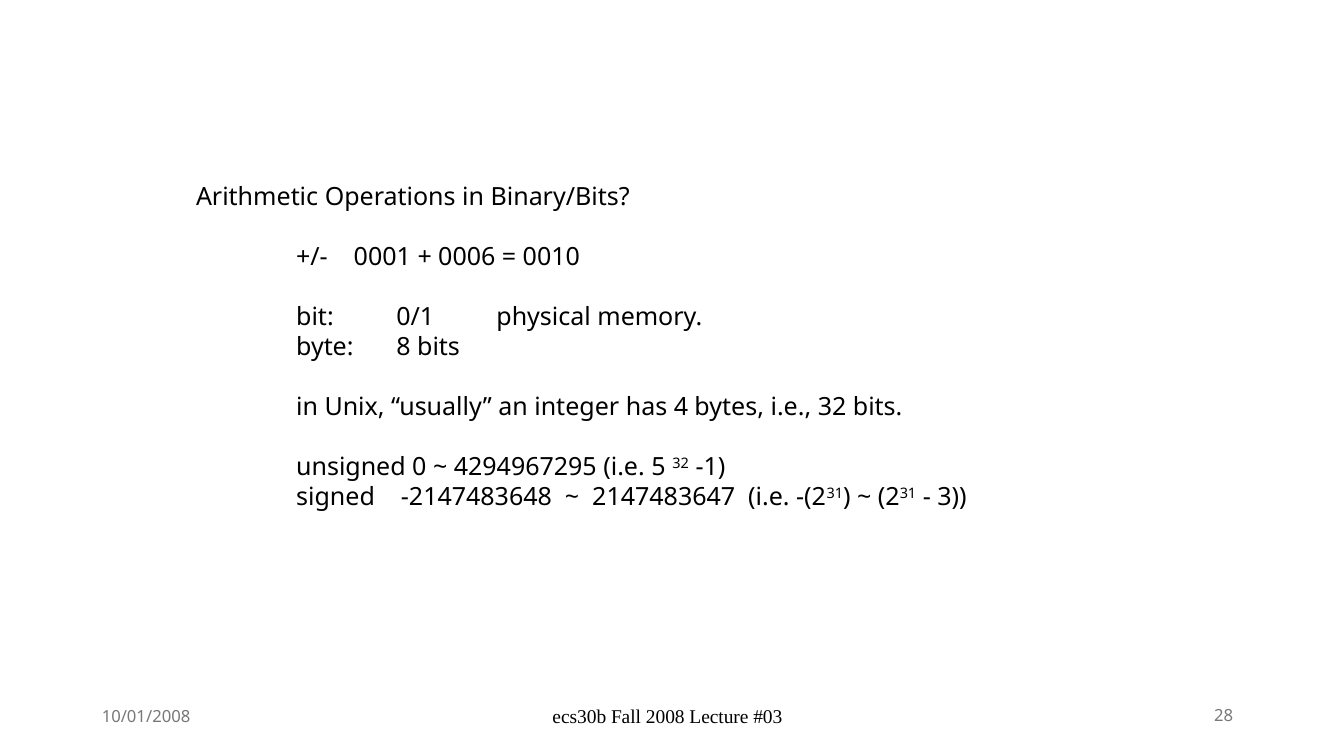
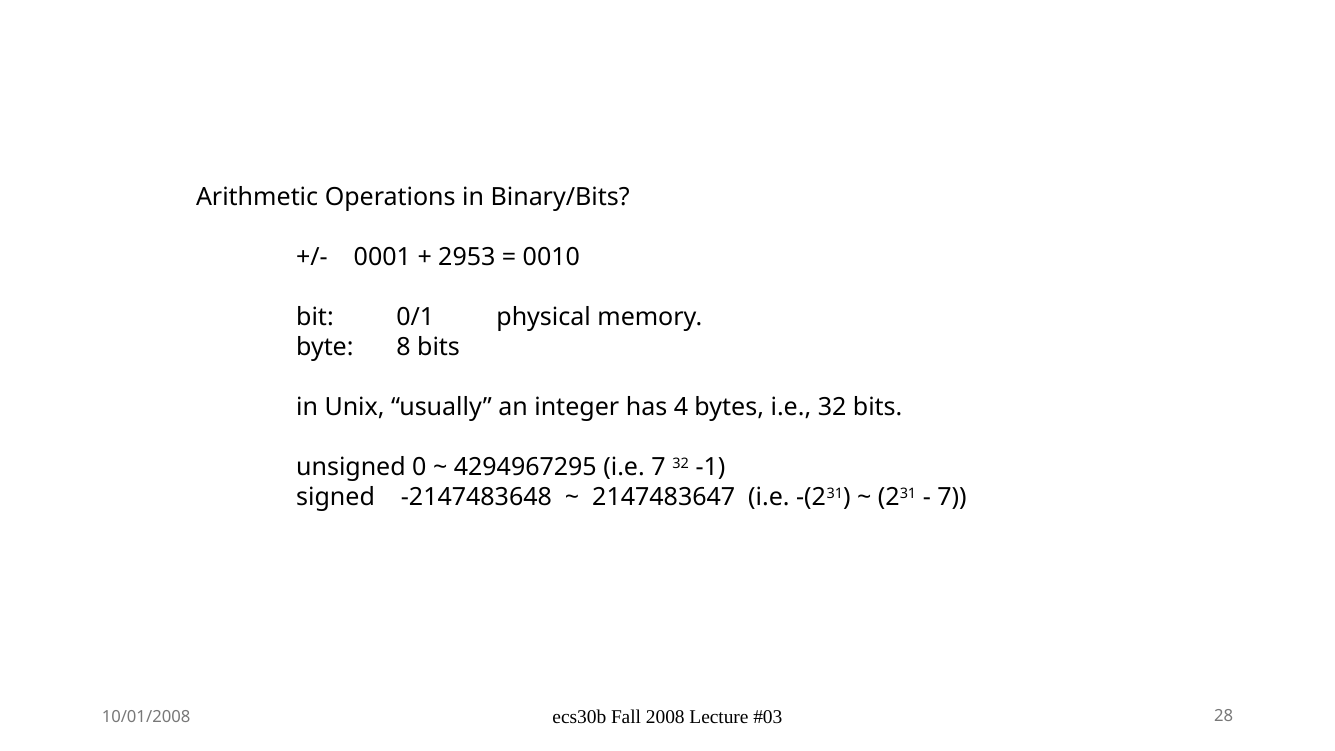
0006: 0006 -> 2953 (467, 257)
i.e 5: 5 -> 7 (658, 467)
3: 3 -> 7 (952, 497)
